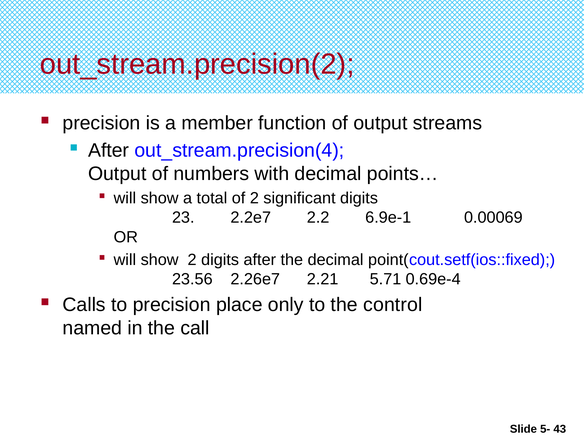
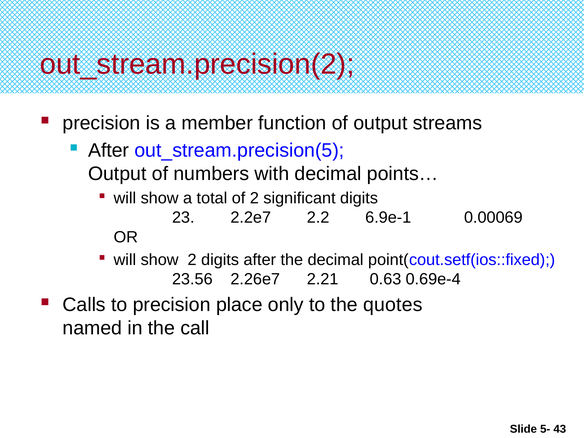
out_stream.precision(4: out_stream.precision(4 -> out_stream.precision(5 (239, 150)
5.71: 5.71 -> 0.63 (386, 279)
control: control -> quotes (393, 305)
